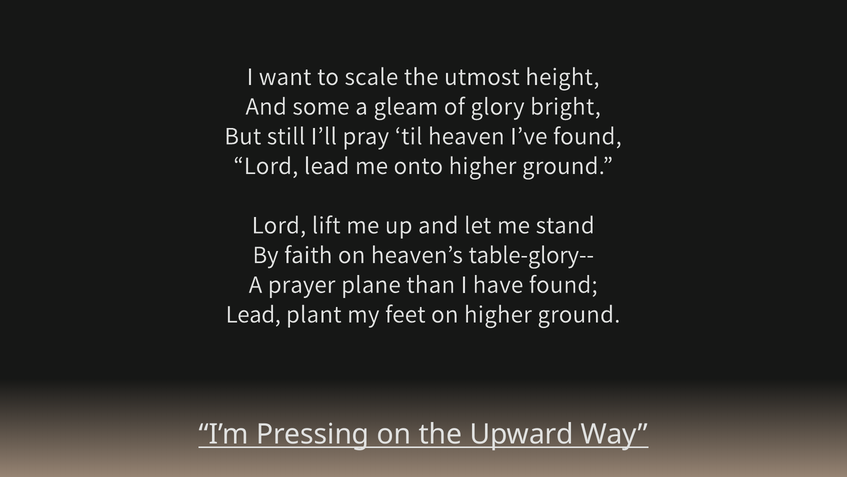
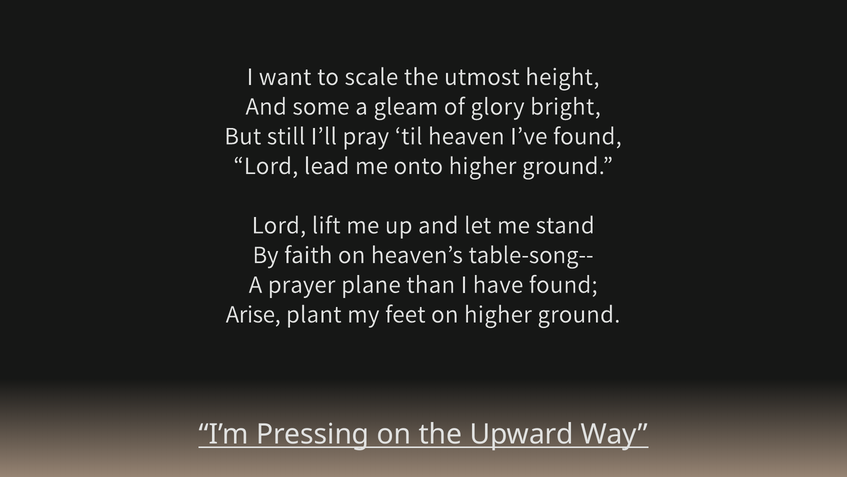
table-glory--: table-glory-- -> table-song-- (531, 255)
Lead: Lead -> Arise (253, 314)
